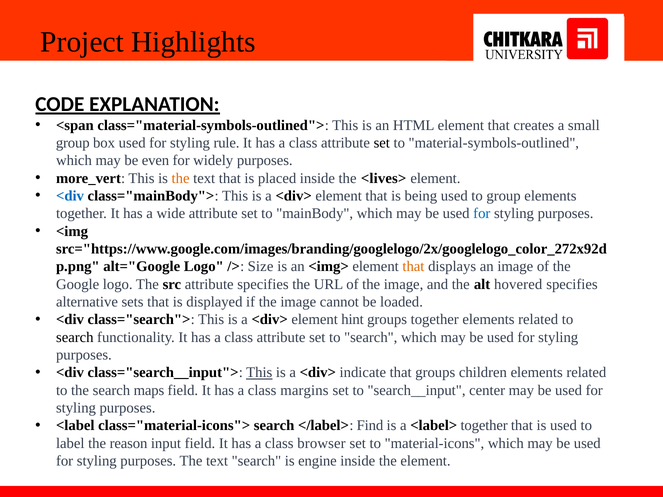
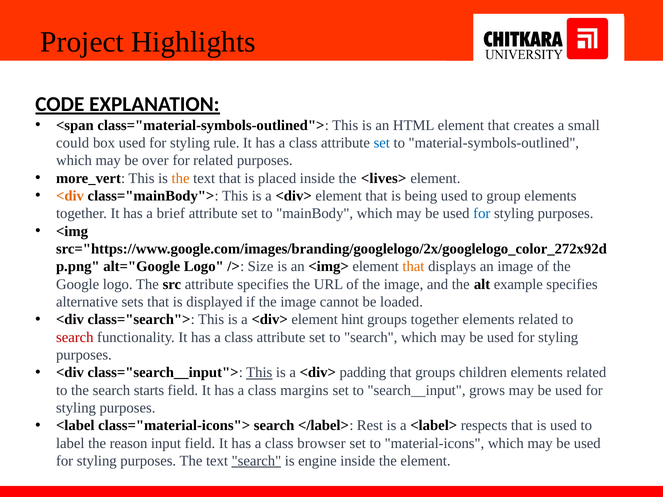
group: group -> could (73, 143)
set colour: black -> blue (382, 143)
even: even -> over (155, 161)
for widely: widely -> related (213, 161)
<div colour: blue -> orange (70, 196)
wide: wide -> brief (171, 214)
hovered: hovered -> example (518, 284)
search colour: black -> red (75, 337)
indicate: indicate -> padding (363, 373)
maps: maps -> starts (149, 390)
center: center -> grows (487, 390)
Find: Find -> Rest (370, 426)
<label> together: together -> respects (484, 426)
search underline: none -> present (256, 461)
